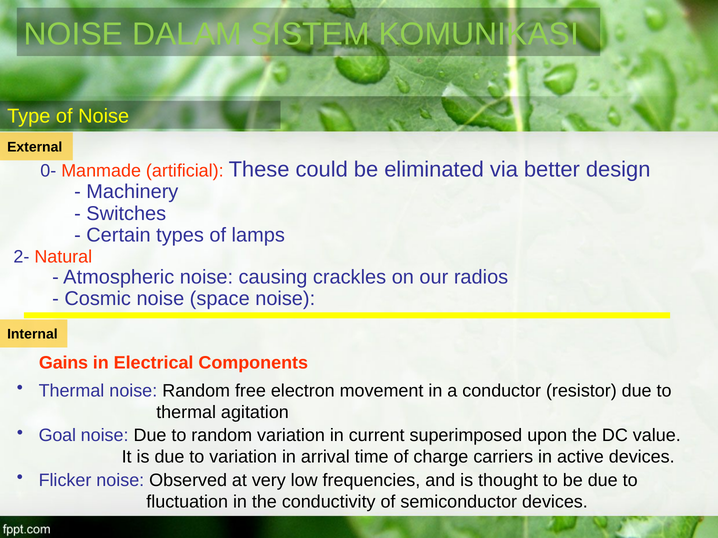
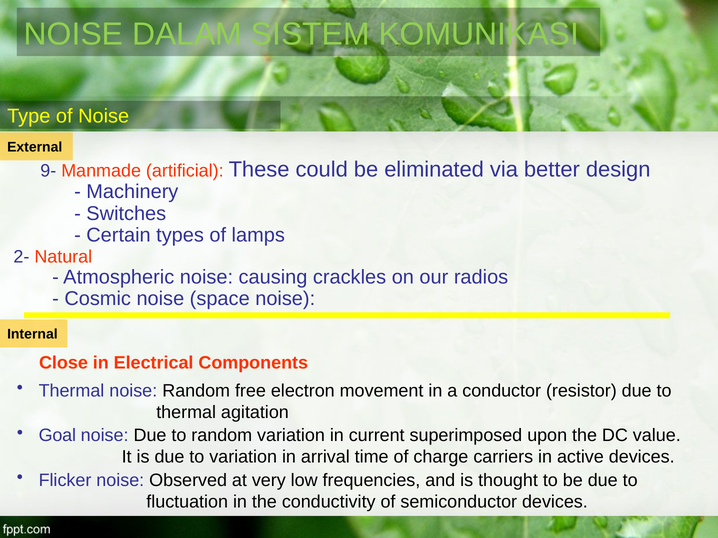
0-: 0- -> 9- (48, 171)
Gains: Gains -> Close (63, 363)
